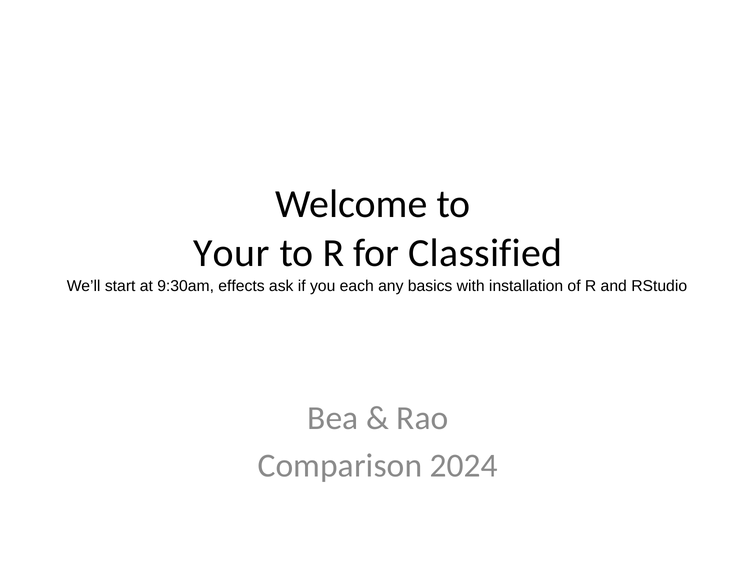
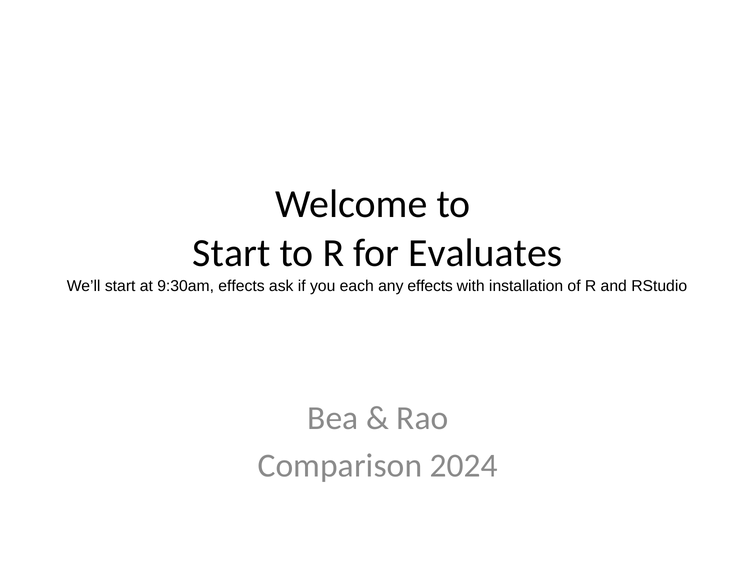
Your: Your -> Start (231, 253)
Classified: Classified -> Evaluates (485, 253)
any basics: basics -> effects (430, 286)
